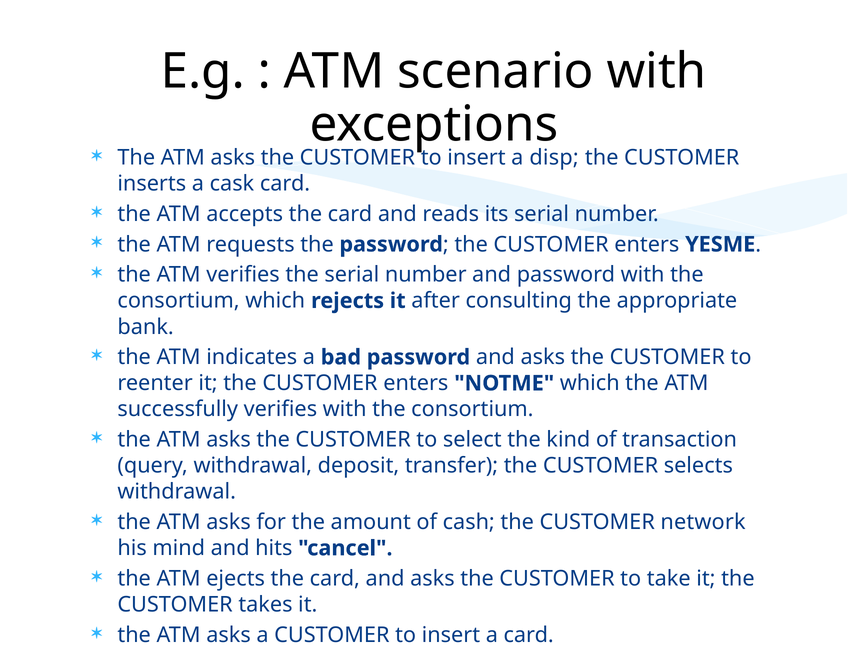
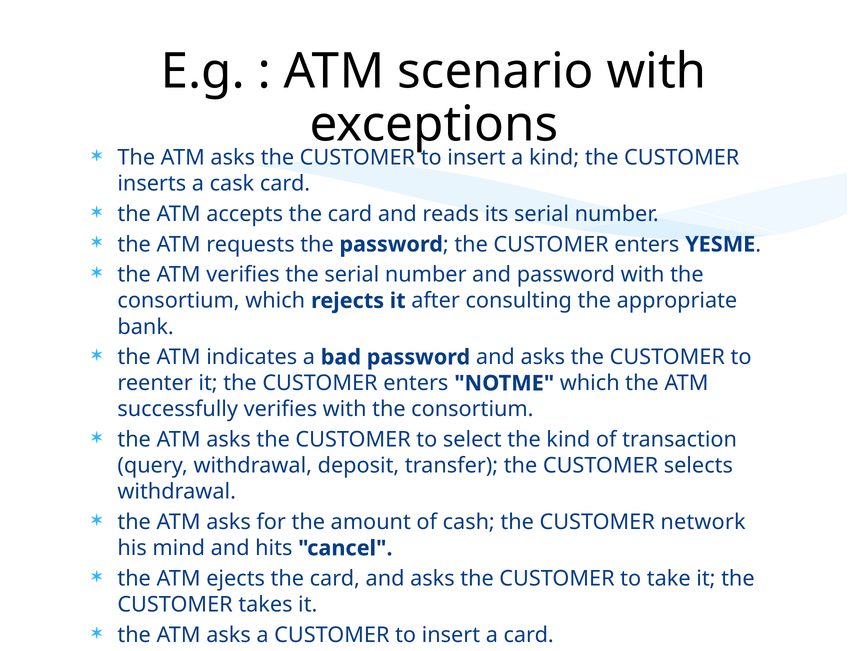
disp: disp -> kind (554, 158)
